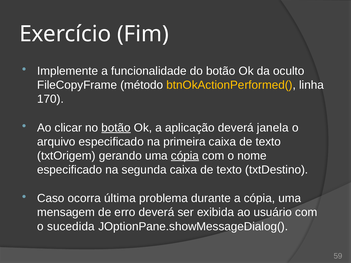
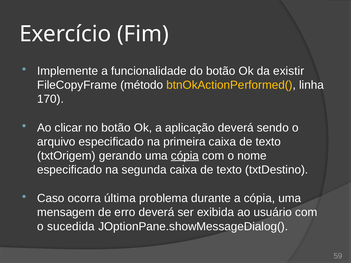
oculto: oculto -> existir (289, 71)
botão underline: present -> none (116, 128)
janela: janela -> sendo (273, 128)
